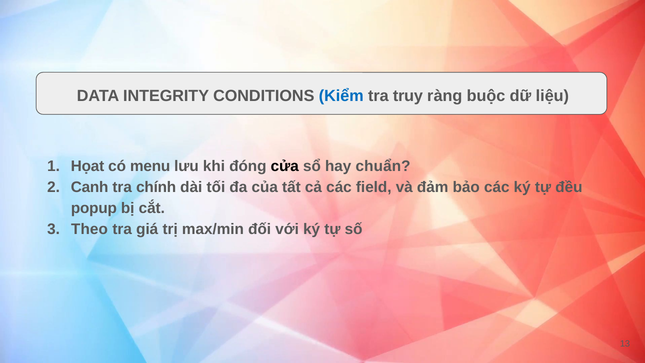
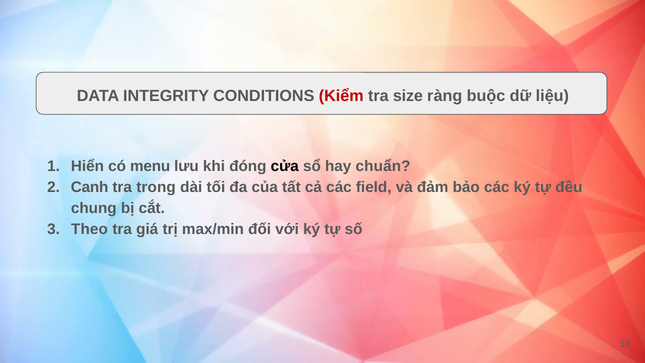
Kiểm colour: blue -> red (341, 96)
truy: truy -> size (408, 96)
Họat: Họat -> Hiển (87, 166)
chính: chính -> trong (156, 187)
popup: popup -> chung (94, 208)
